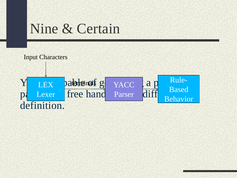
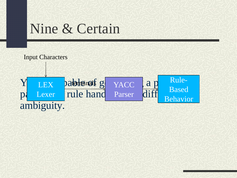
free: free -> rule (75, 94)
definition: definition -> ambiguity (43, 105)
